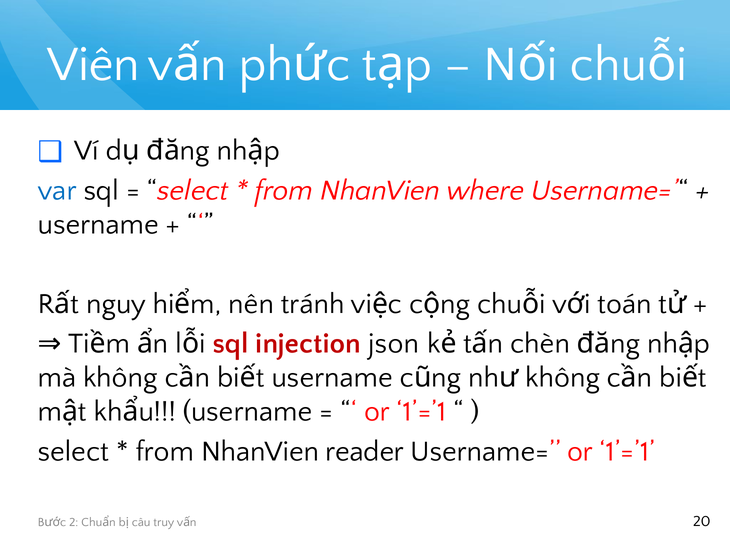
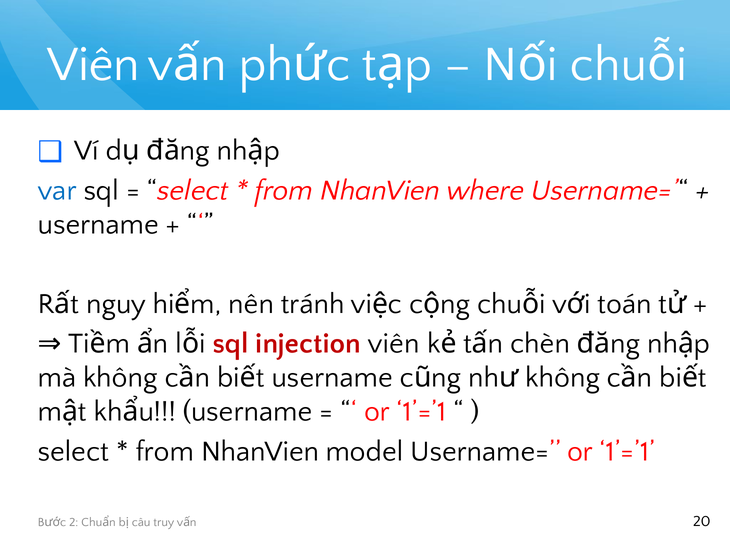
injection json: json -> viên (394, 343)
reader: reader -> model (365, 451)
